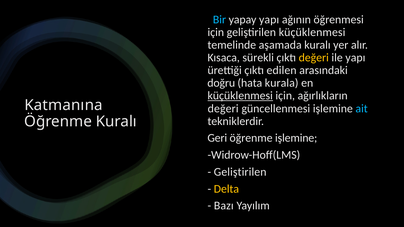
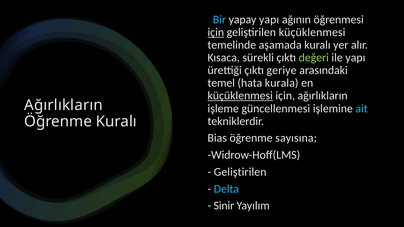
için underline: none -> present (216, 32)
değeri colour: yellow -> light green (314, 58)
edilen: edilen -> geriye (282, 70)
doğru: doğru -> temel (221, 83)
Katmanına: Katmanına -> Ağırlıkların (64, 105)
değeri: değeri -> işleme (223, 109)
Geri: Geri -> Bias (217, 138)
öğrenme işlemine: işlemine -> sayısına (296, 138)
Delta colour: yellow -> light blue (226, 189)
Bazı: Bazı -> Sinir (224, 206)
